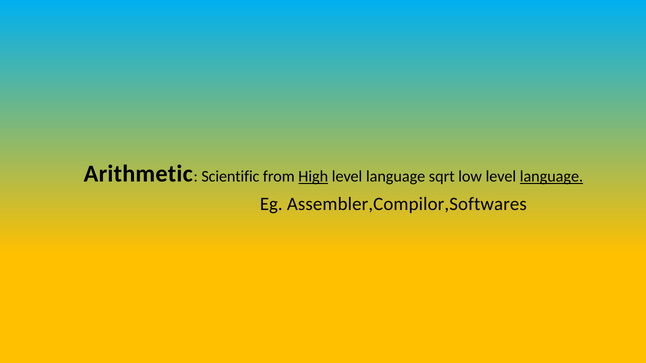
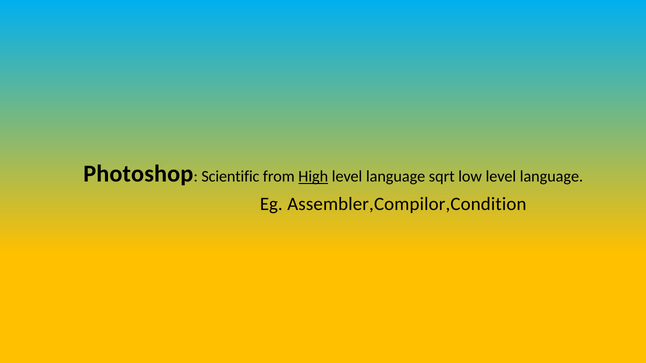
Arithmetic: Arithmetic -> Photoshop (138, 174)
language underline: present -> none (551, 177)
Assembler,Compilor,Softwares: Assembler,Compilor,Softwares -> Assembler,Compilor,Condition (407, 204)
